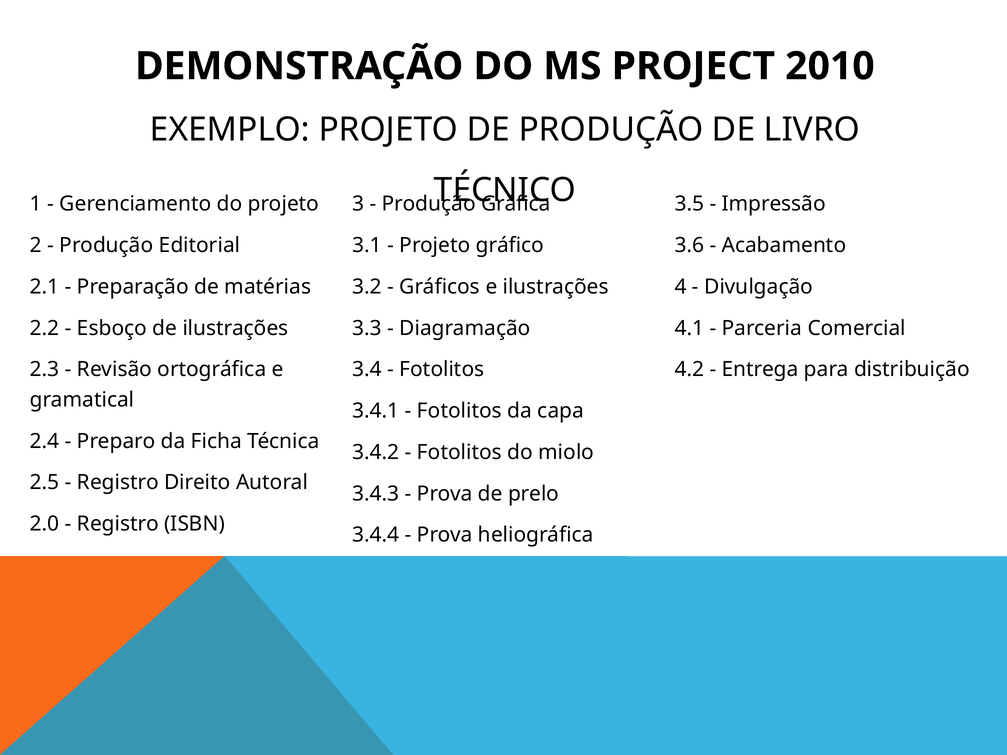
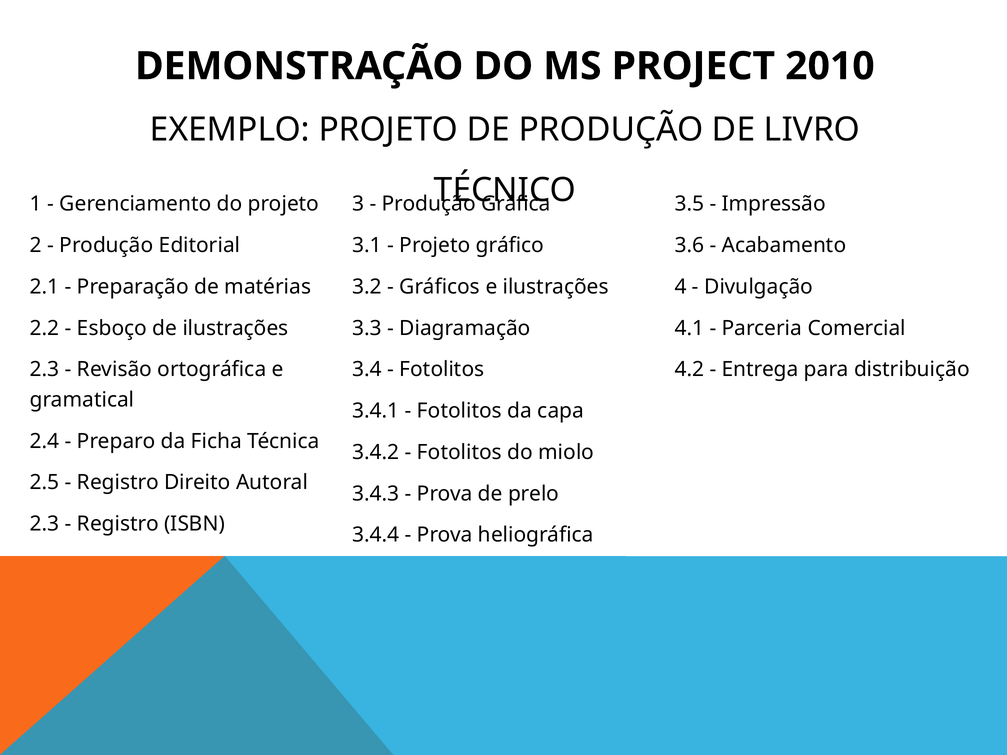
2.0: 2.0 -> 2.3 (45, 524)
